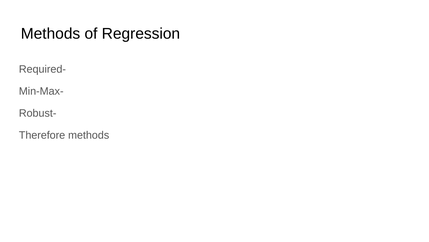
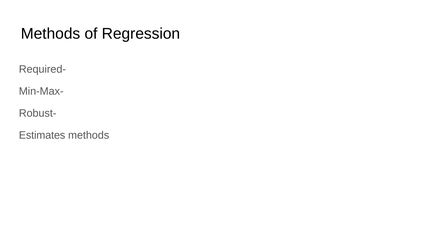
Therefore: Therefore -> Estimates (42, 135)
